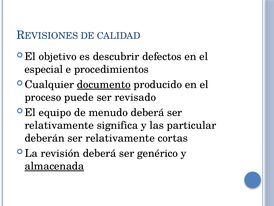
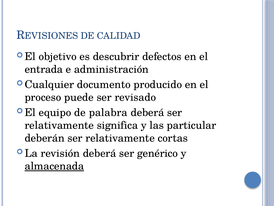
especial: especial -> entrada (44, 69)
procedimientos: procedimientos -> administración (111, 69)
documento underline: present -> none (104, 84)
menudo: menudo -> palabra (108, 112)
